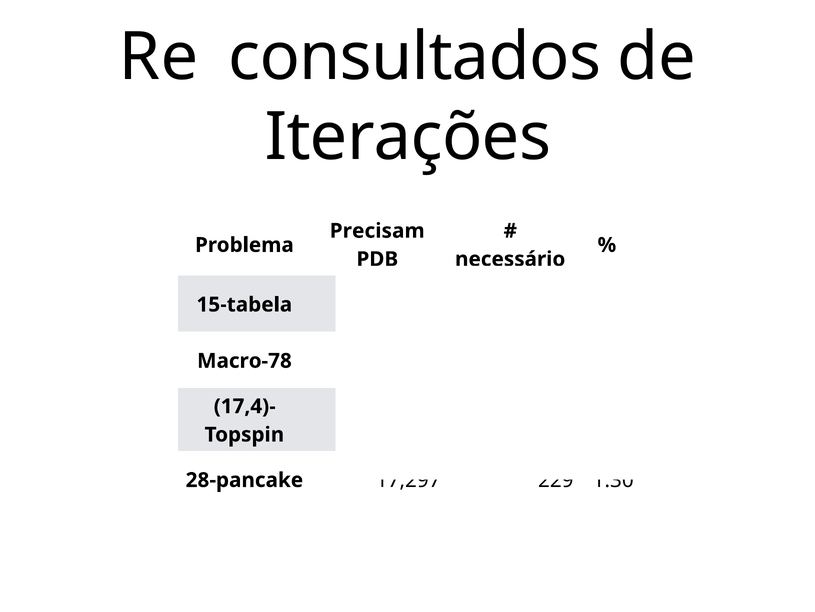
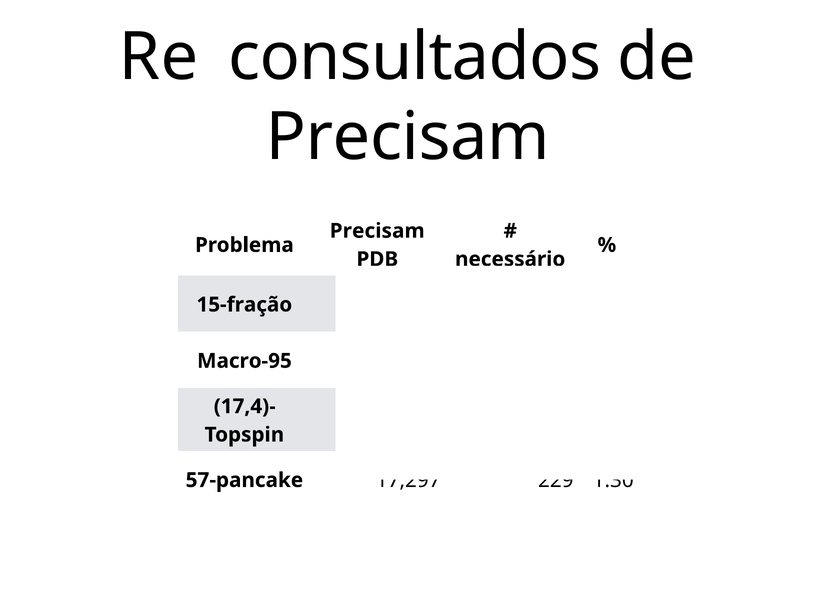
Iterações: Iterações -> Precisam (408, 137)
15-tabela: 15-tabela -> 15-fração (244, 304)
Macro-78: Macro-78 -> Macro-95 (244, 360)
28-pancake: 28-pancake -> 57-pancake (244, 480)
